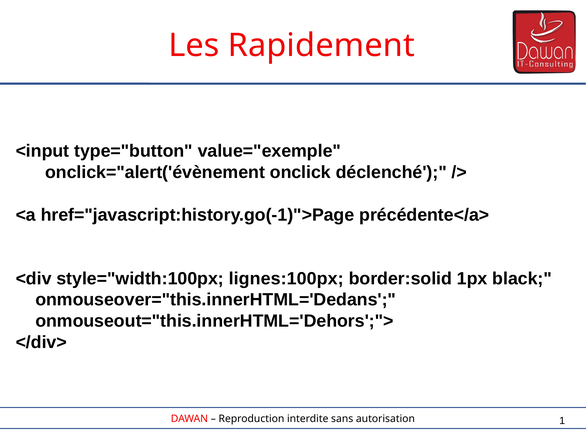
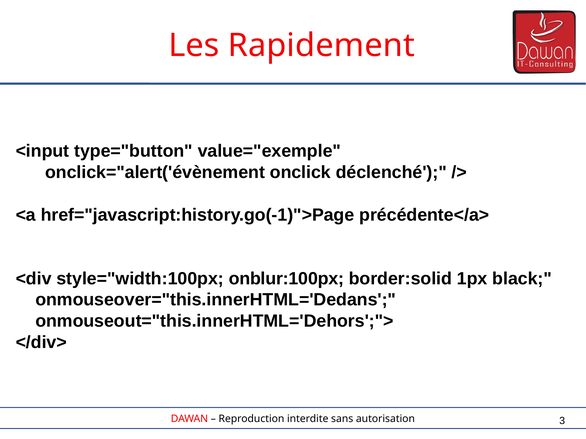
lignes:100px: lignes:100px -> onblur:100px (286, 279)
1: 1 -> 3 (562, 421)
